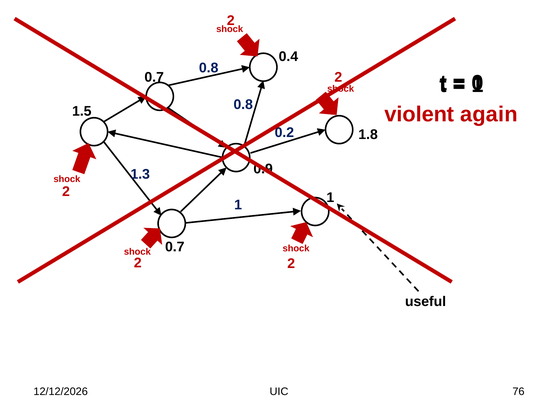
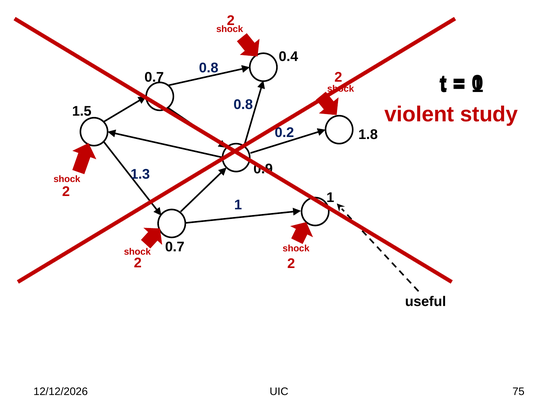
again: again -> study (489, 114)
76: 76 -> 75 (518, 391)
